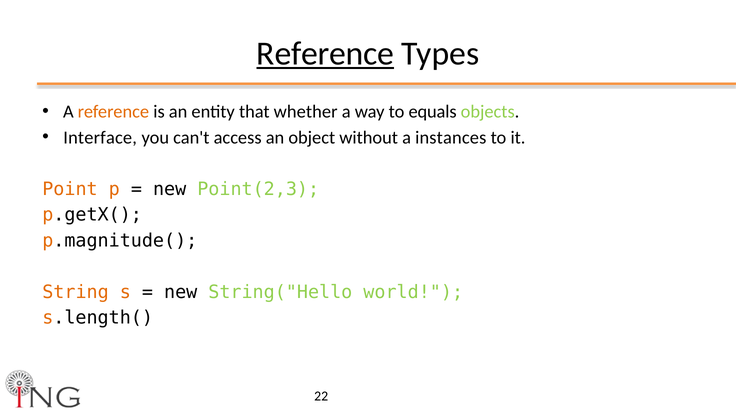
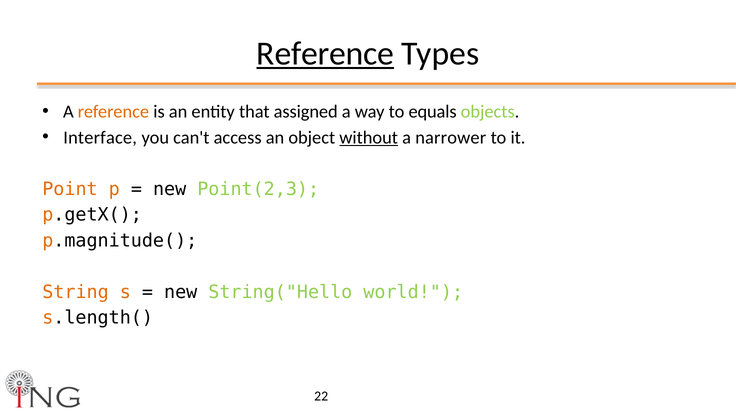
whether: whether -> assigned (306, 112)
without underline: none -> present (369, 137)
instances: instances -> narrower (451, 137)
